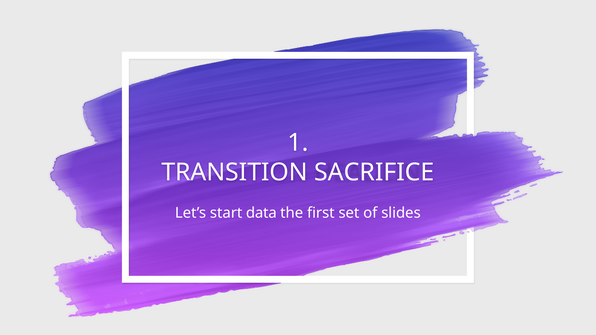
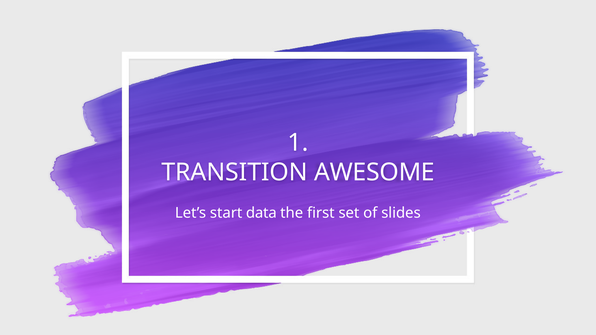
SACRIFICE: SACRIFICE -> AWESOME (374, 173)
